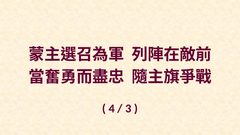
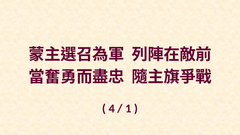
3: 3 -> 1 (128, 109)
